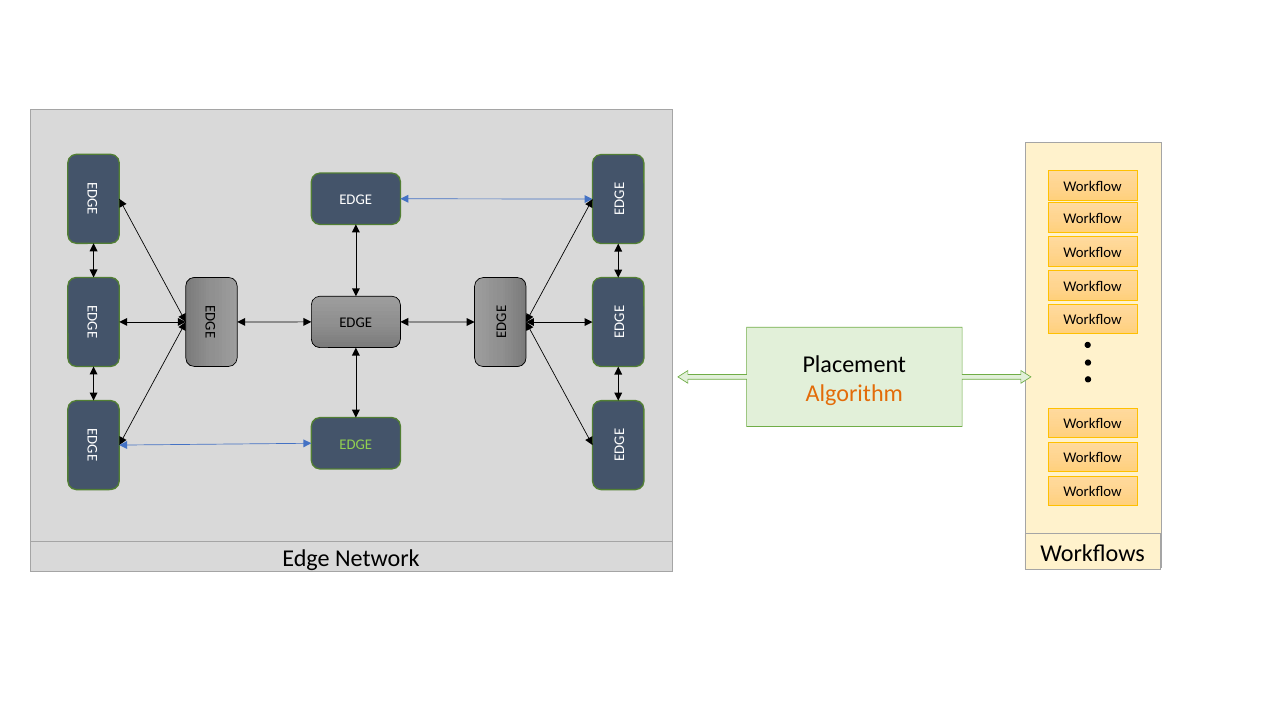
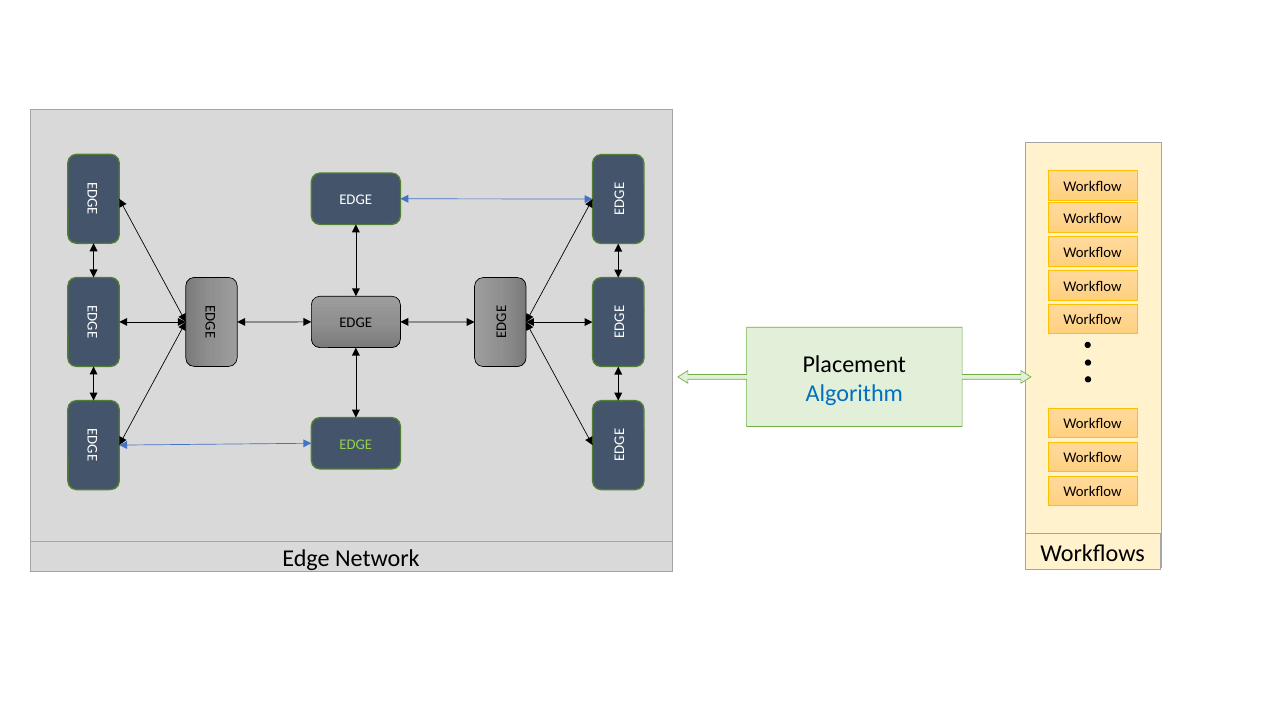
Algorithm colour: orange -> blue (854, 393)
